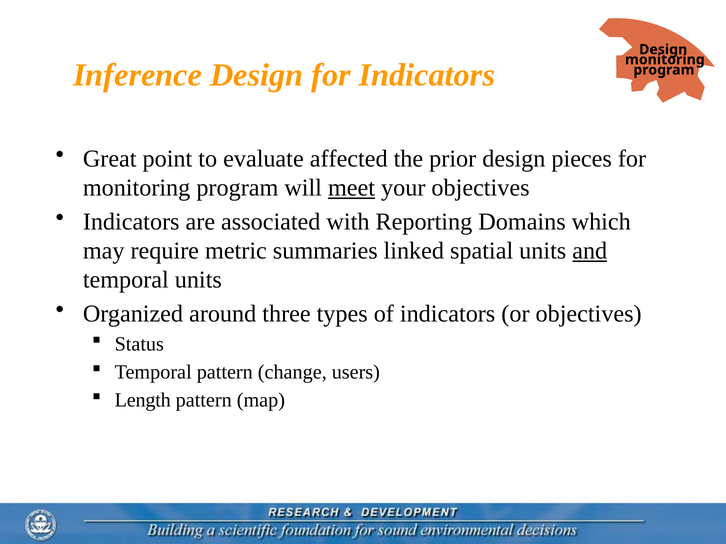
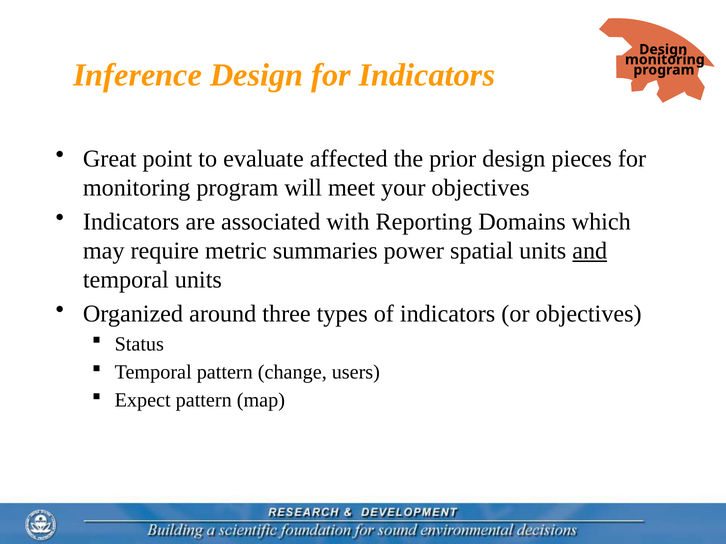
meet underline: present -> none (352, 188)
linked: linked -> power (414, 251)
Length: Length -> Expect (143, 401)
